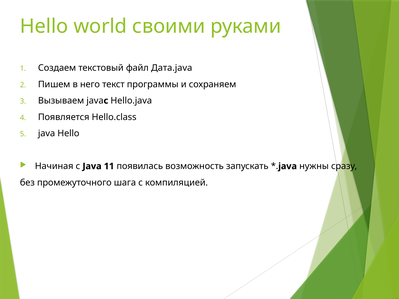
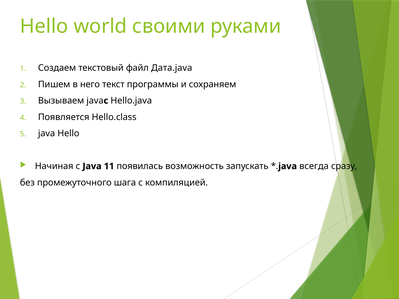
нужны: нужны -> всегда (314, 166)
